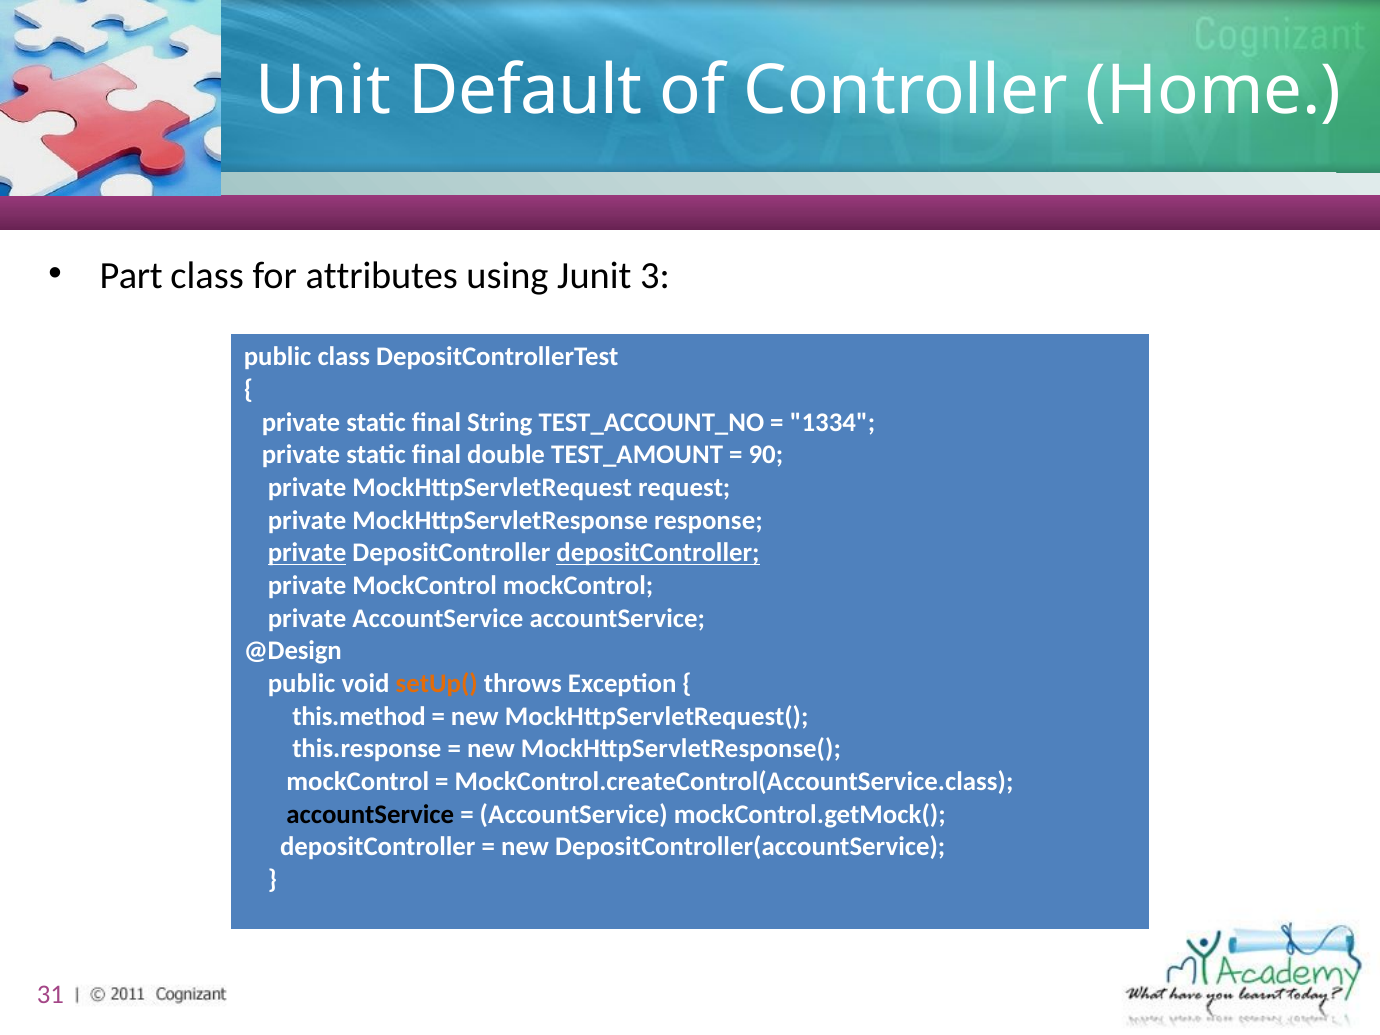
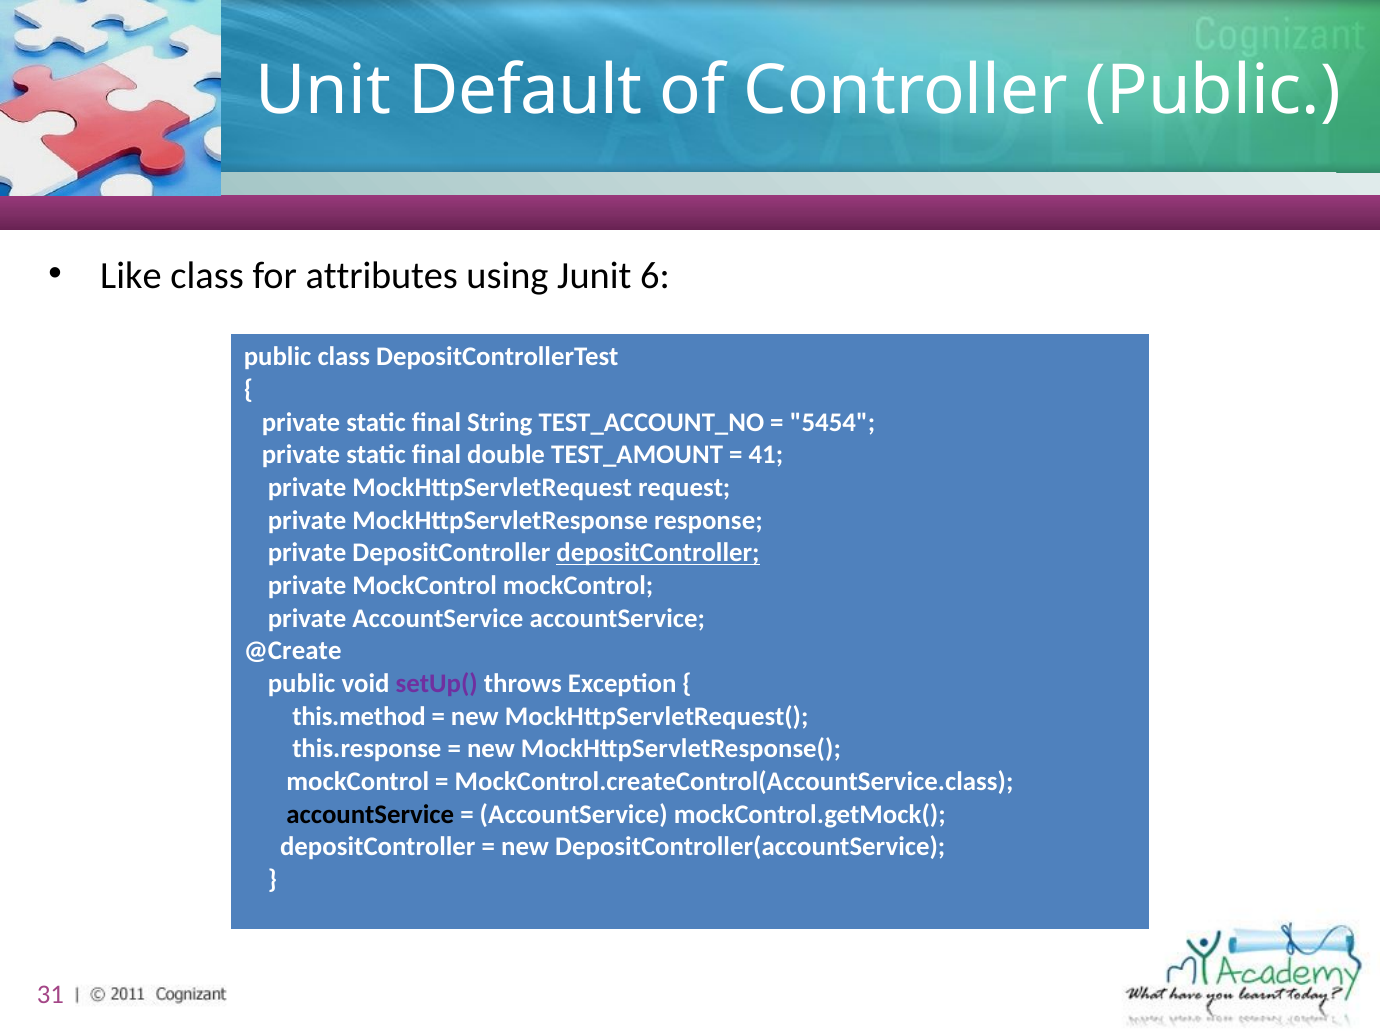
Controller Home: Home -> Public (1213, 91)
Part: Part -> Like (131, 276)
3: 3 -> 6 (655, 276)
1334: 1334 -> 5454 (832, 422)
90: 90 -> 41 (766, 455)
private underline: present -> none (307, 553)
@Design: @Design -> @Create (293, 651)
setUp( colour: orange -> purple (437, 684)
